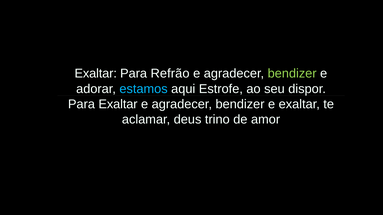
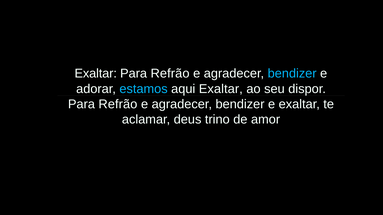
bendizer colour: light green -> light blue (292, 74)
aqui Estrofe: Estrofe -> Exaltar (221, 89)
Exaltar: Exaltar -> Refrão (118, 104)
